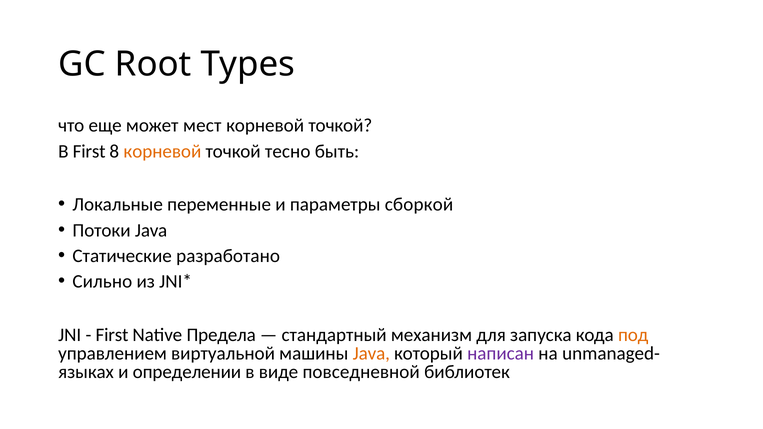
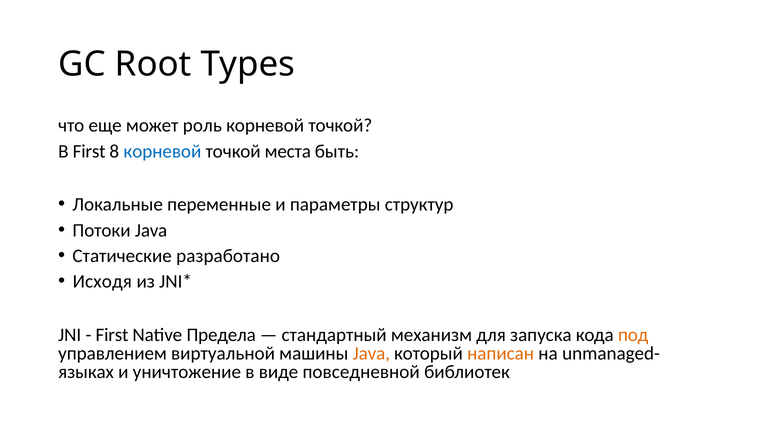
мест: мест -> роль (202, 126)
корневой colour: orange -> blue (162, 151)
тесно: тесно -> места (288, 151)
сборкой: сборкой -> структур (419, 205)
Сильно: Сильно -> Исходя (102, 282)
написан colour: purple -> orange (501, 354)
определении: определении -> уничтожение (187, 372)
